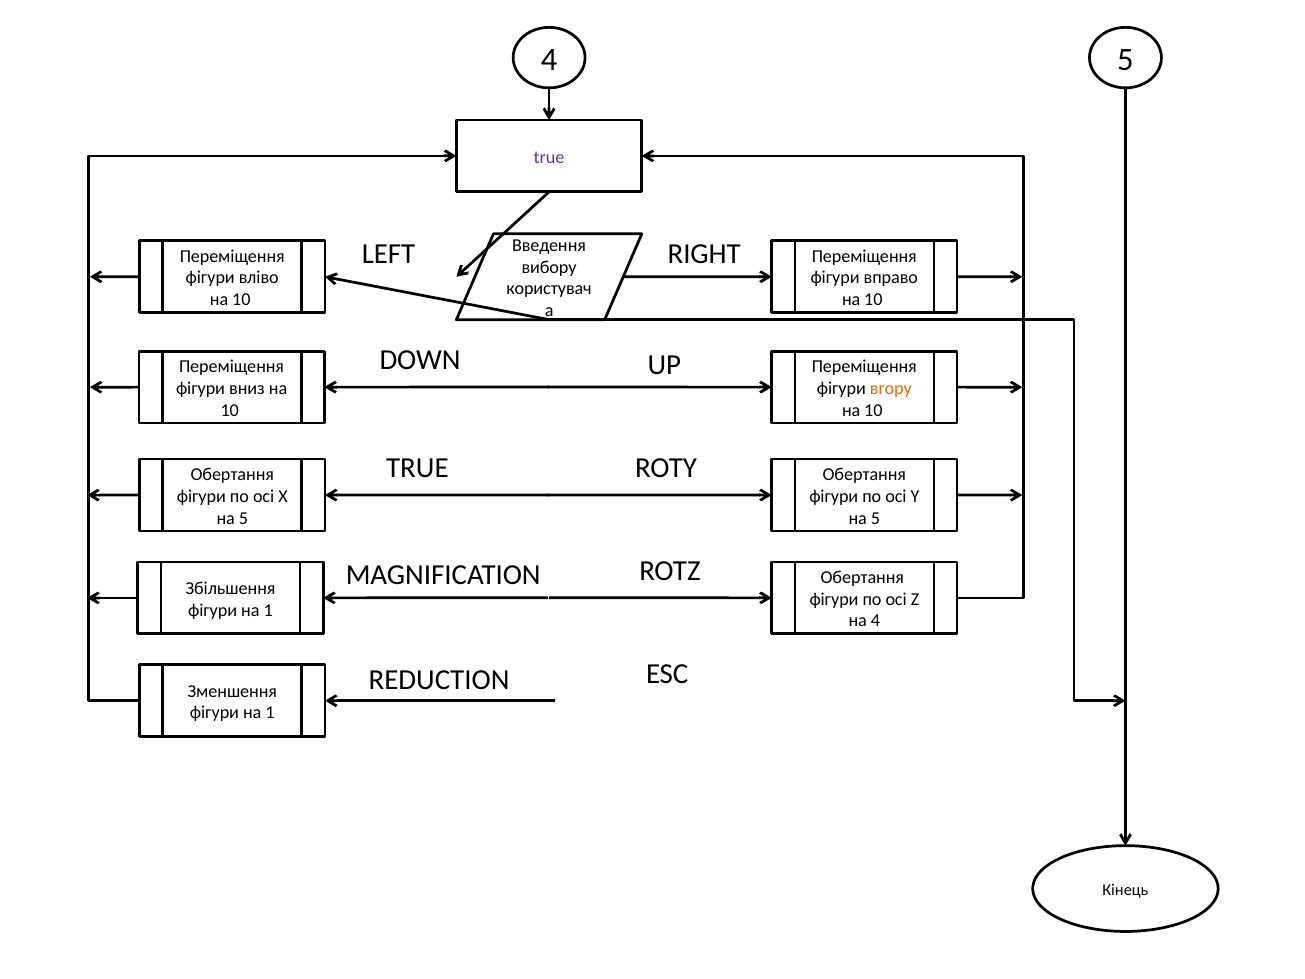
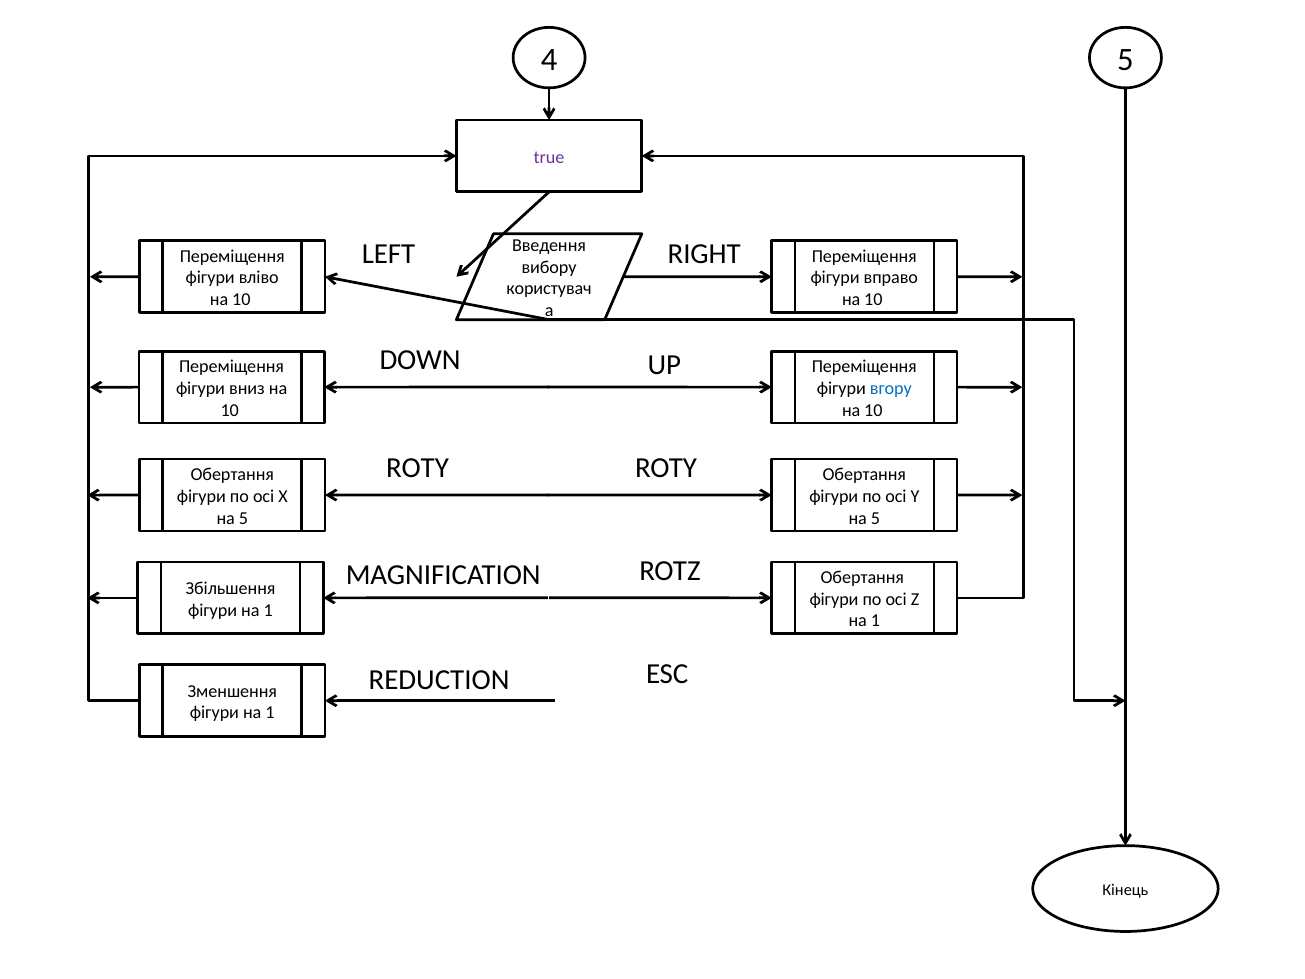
вгору colour: orange -> blue (891, 388)
TRUE: TRUE -> ROTY (417, 468)
4: 4 -> 1 (875, 621)
